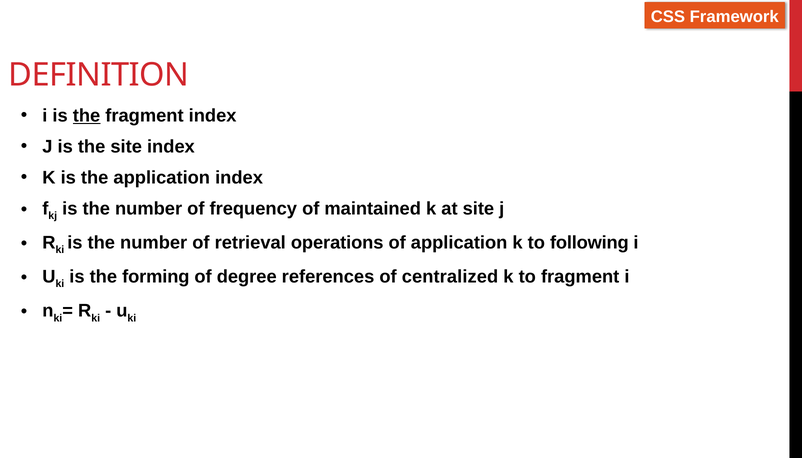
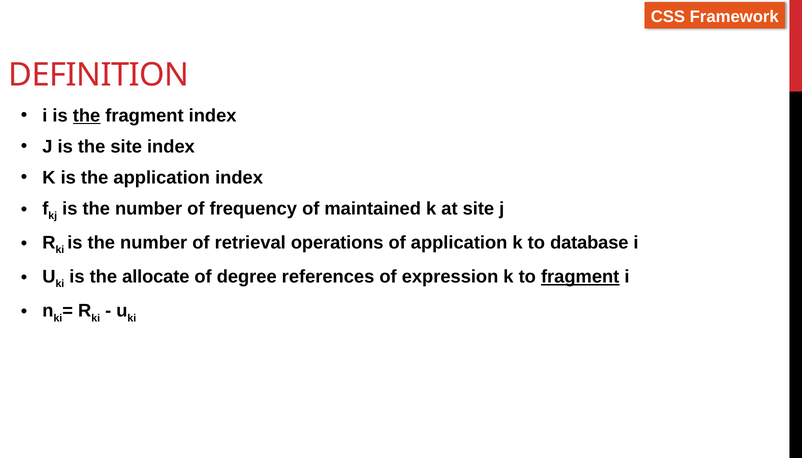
following: following -> database (589, 243)
forming: forming -> allocate (156, 277)
centralized: centralized -> expression (450, 277)
fragment underline: none -> present (580, 277)
